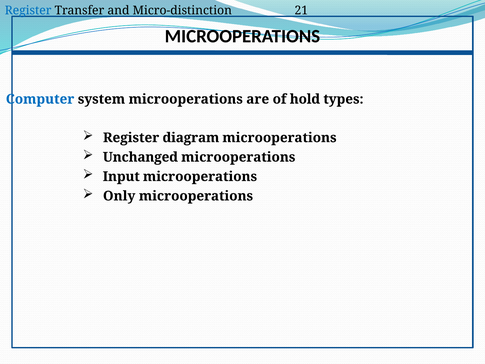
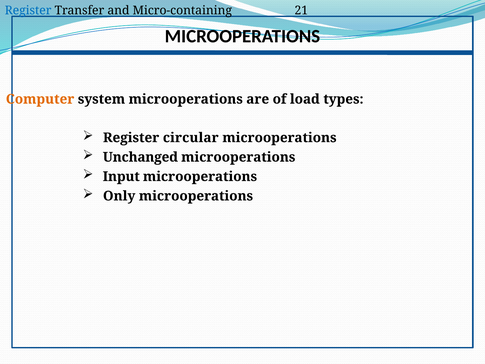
Micro-distinction: Micro-distinction -> Micro-containing (182, 10)
Computer colour: blue -> orange (40, 99)
hold: hold -> load (305, 99)
diagram: diagram -> circular (191, 138)
